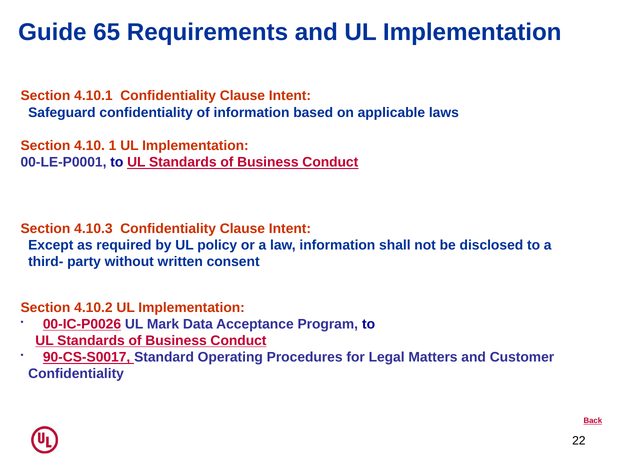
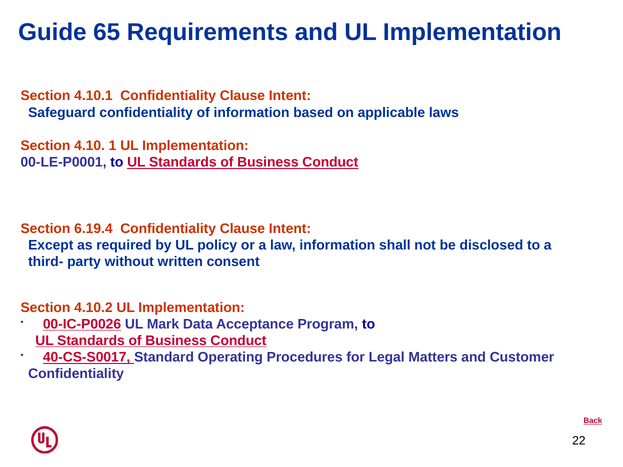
4.10.3: 4.10.3 -> 6.19.4 (93, 229)
90-CS-S0017: 90-CS-S0017 -> 40-CS-S0017 (87, 357)
